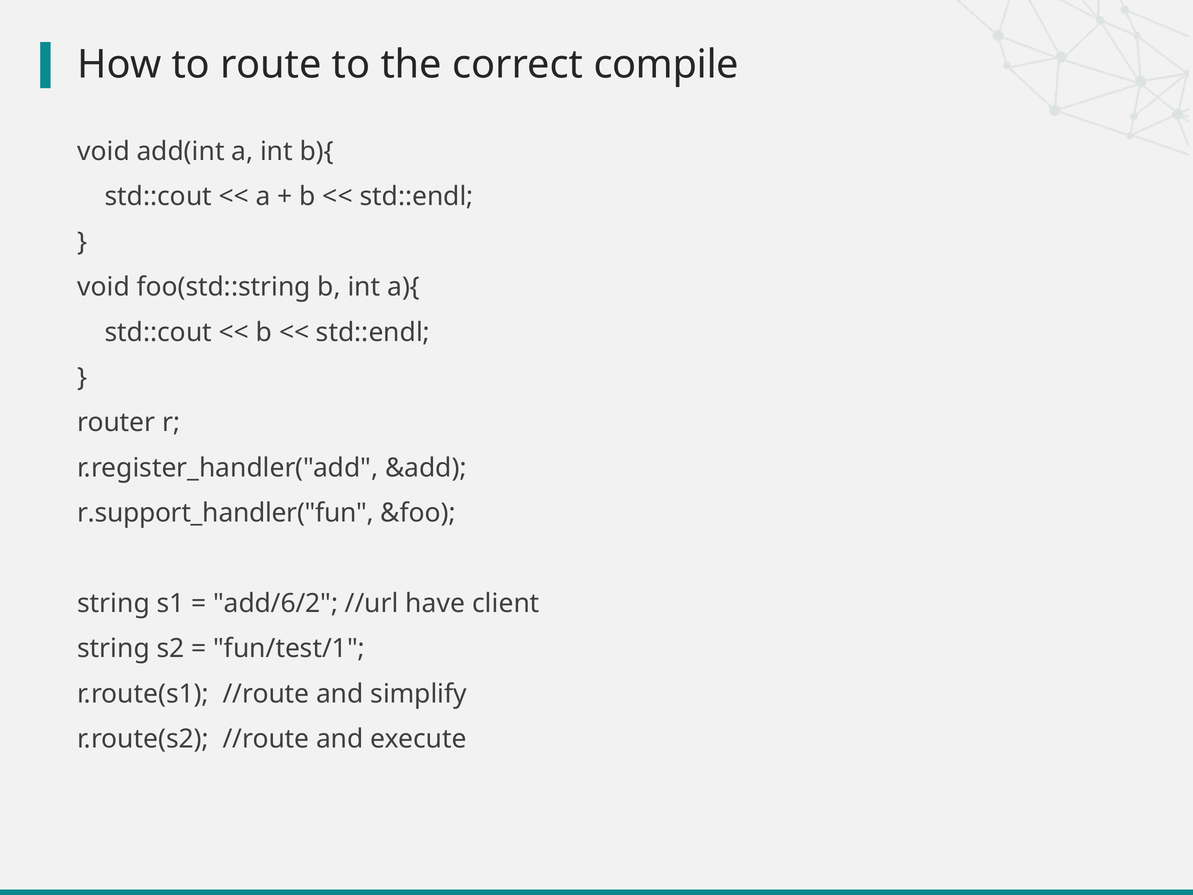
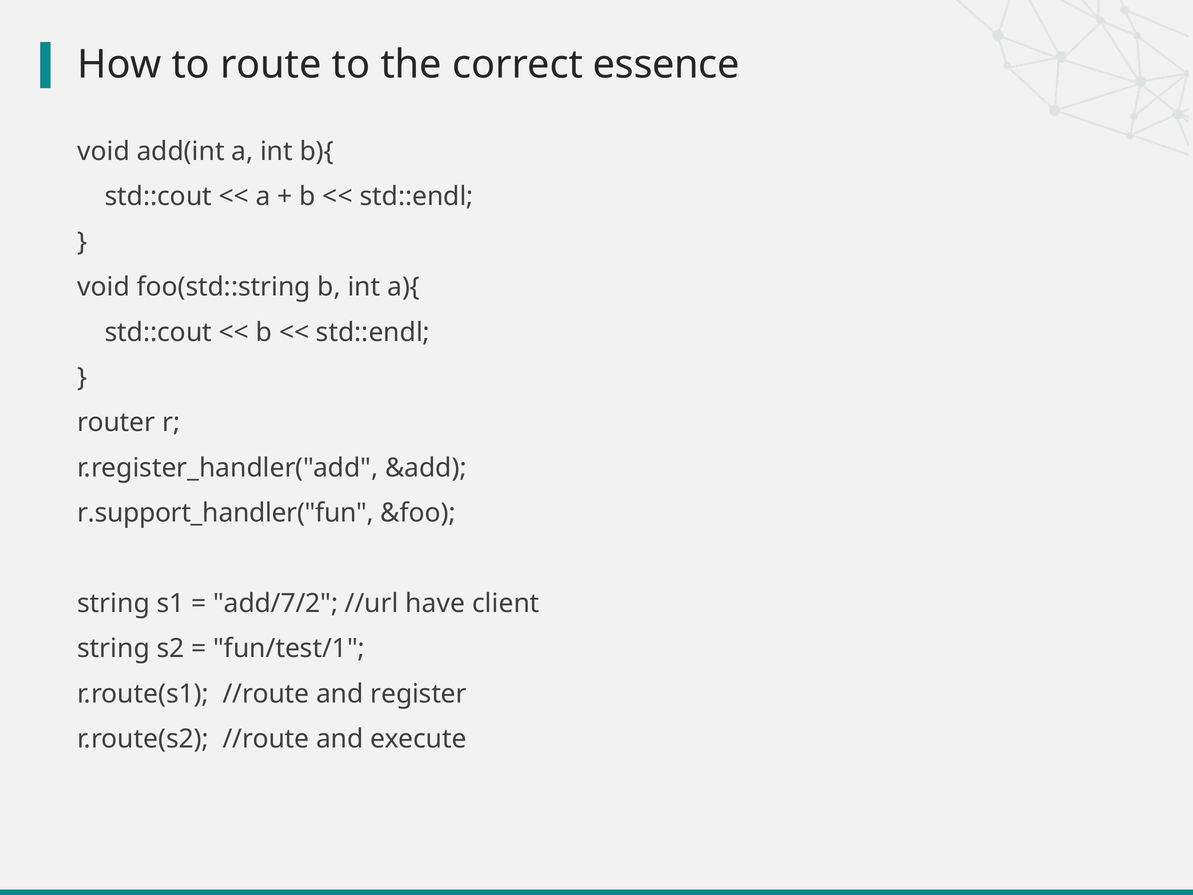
compile: compile -> essence (666, 65)
add/6/2: add/6/2 -> add/7/2 (276, 603)
simplify: simplify -> register (419, 694)
